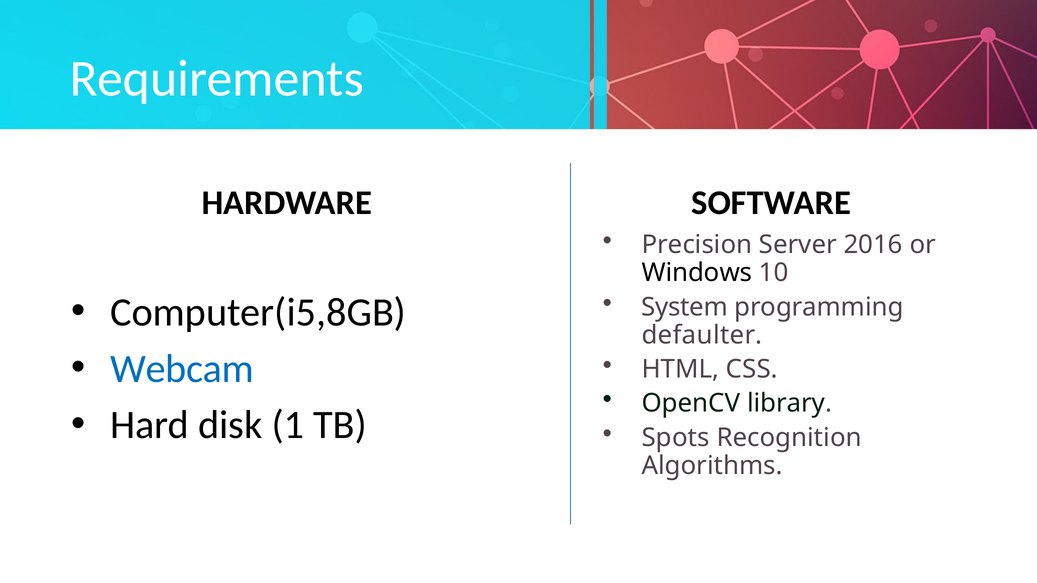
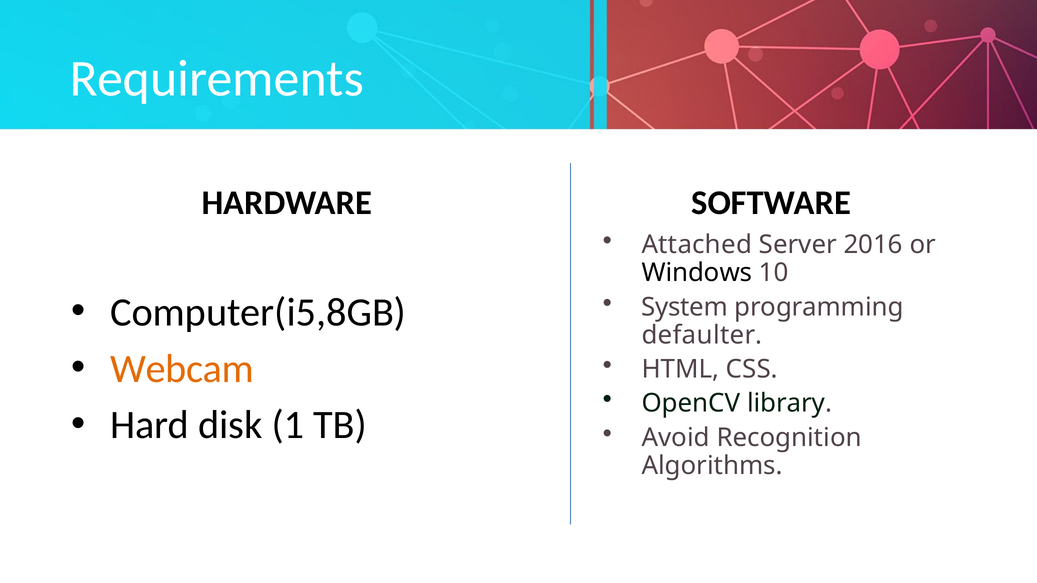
Precision: Precision -> Attached (697, 245)
Webcam colour: blue -> orange (182, 369)
Spots: Spots -> Avoid (676, 438)
